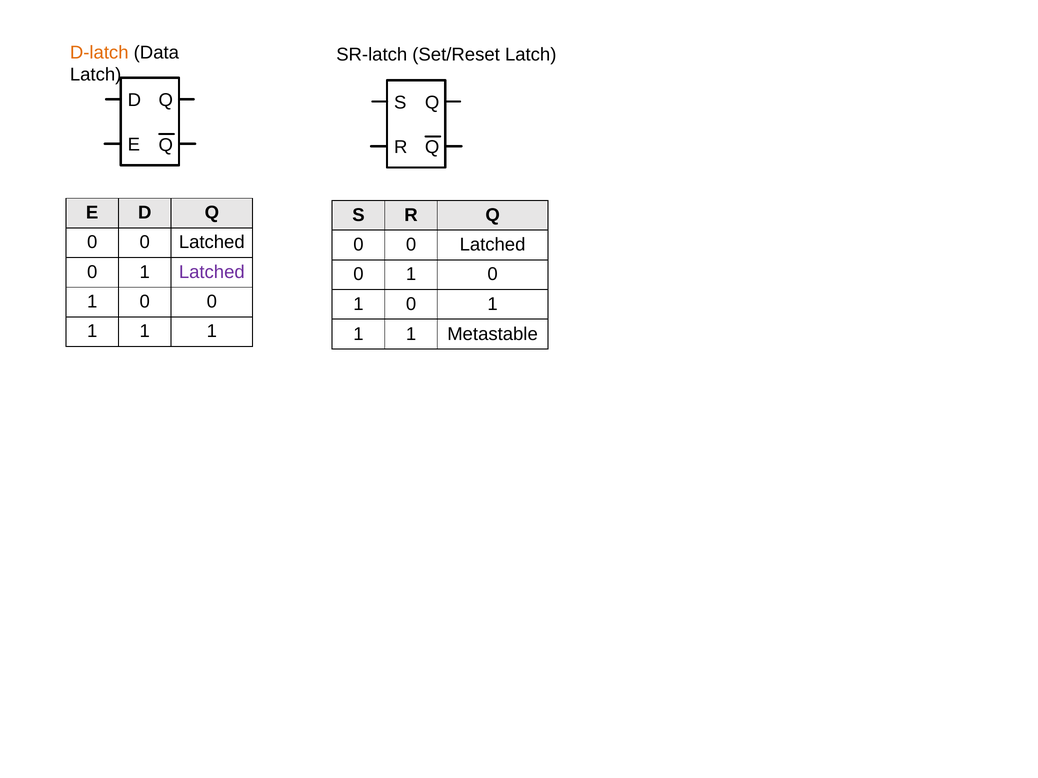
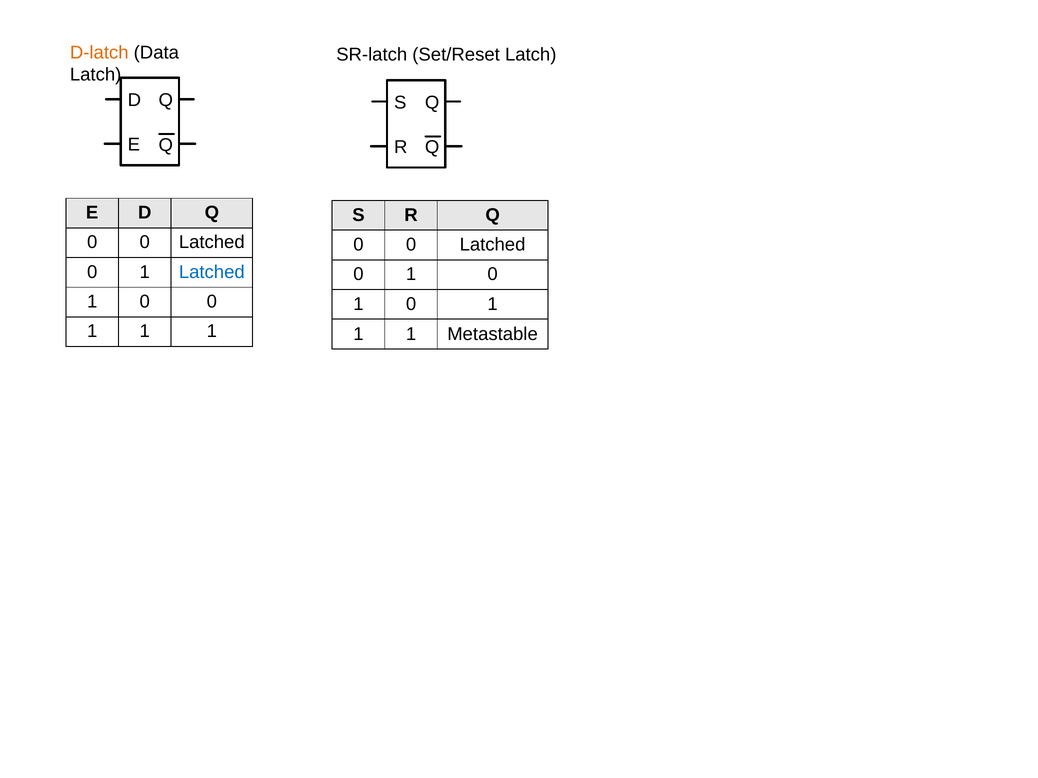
Latched colour: purple -> blue (212, 272)
